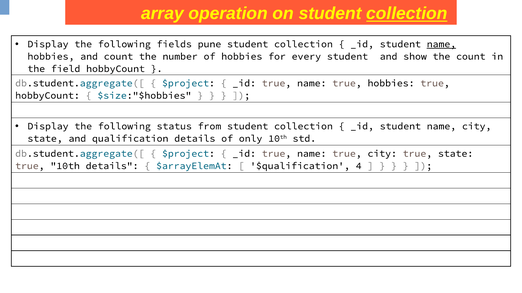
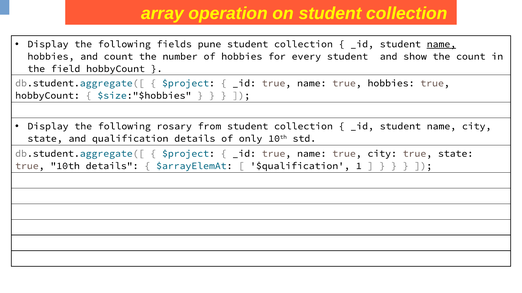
collection underline: present -> none (407, 14)
status: status -> rosary (174, 126)
4: 4 -> 1 (359, 166)
